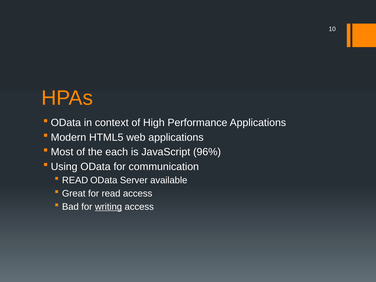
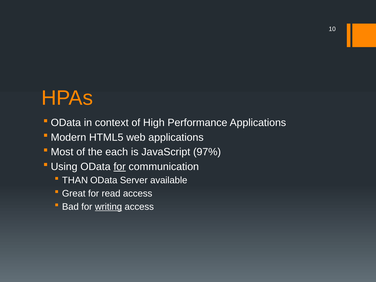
96%: 96% -> 97% (207, 152)
for underline: none -> present (120, 167)
READ: READ -> THAN (75, 180)
